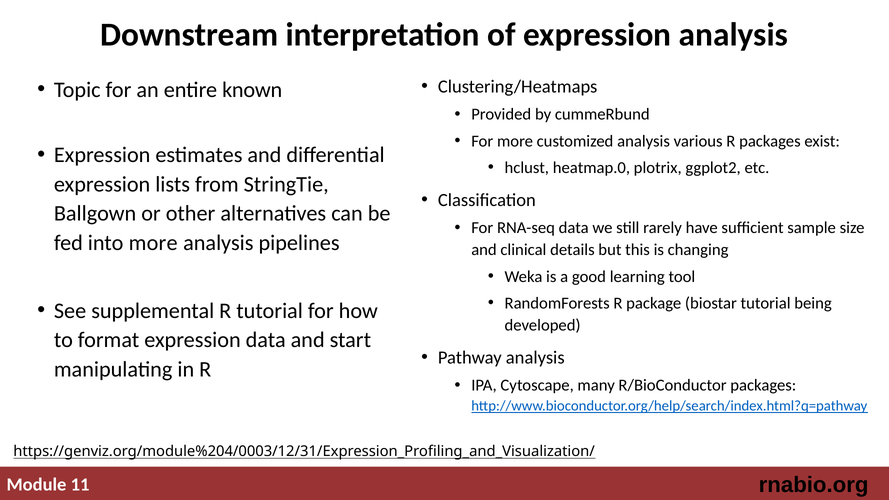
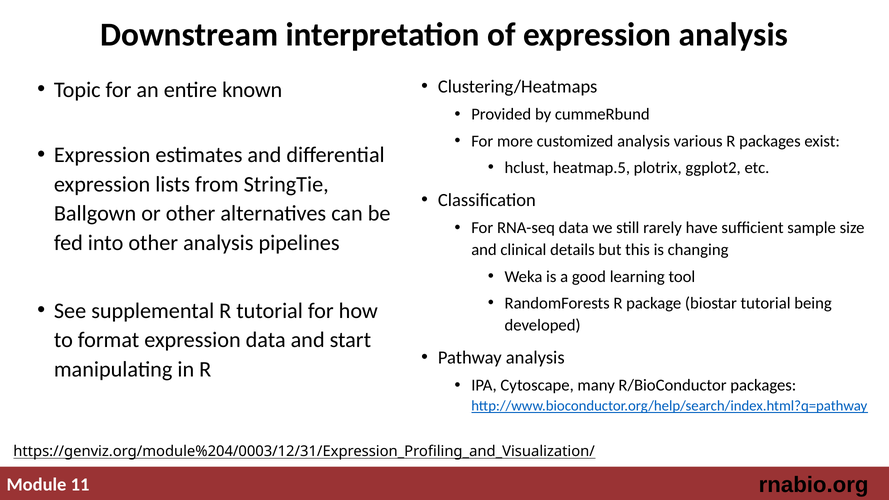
heatmap.0: heatmap.0 -> heatmap.5 (591, 168)
into more: more -> other (153, 243)
